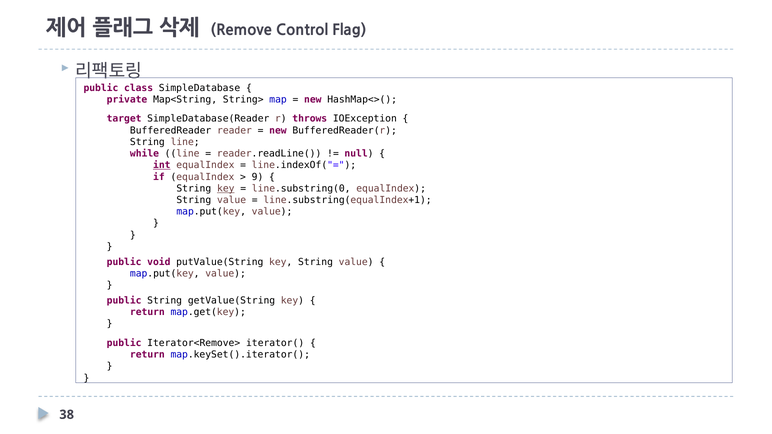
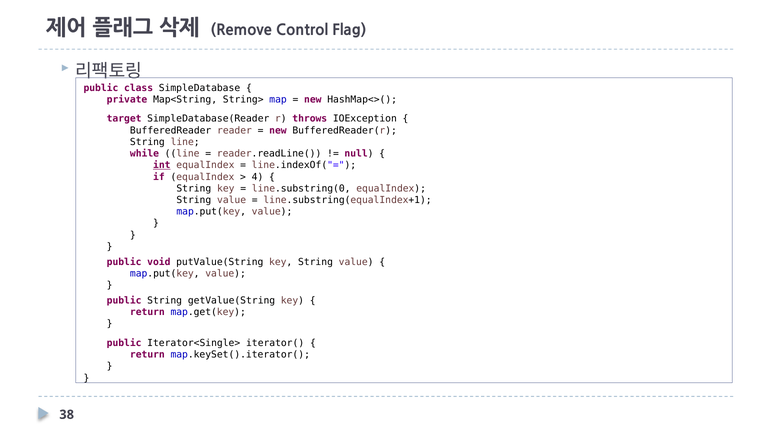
9: 9 -> 4 (258, 177)
key underline: present -> none (226, 189)
Iterator<Remove>: Iterator<Remove> -> Iterator<Single> (194, 343)
